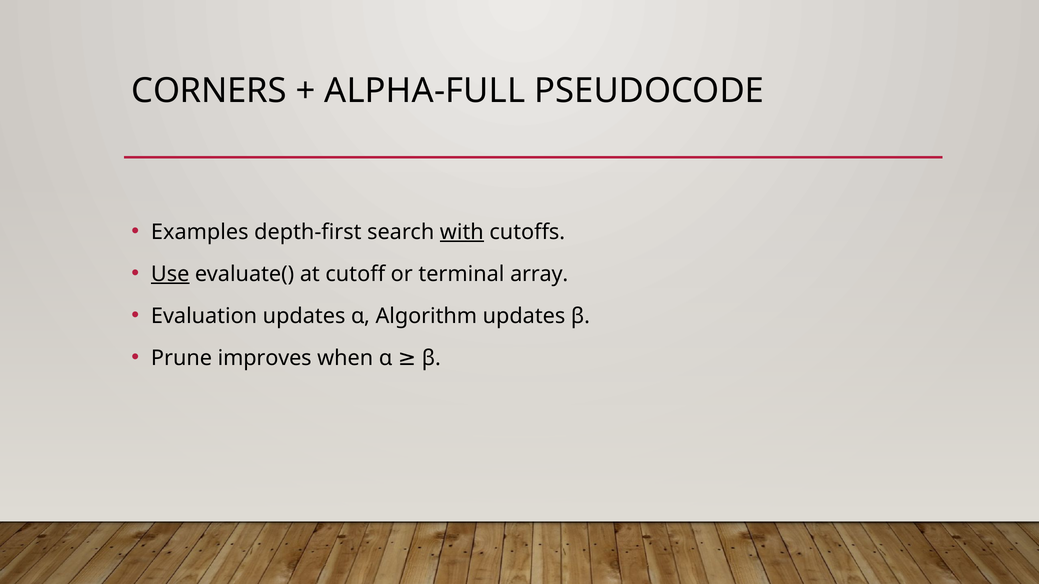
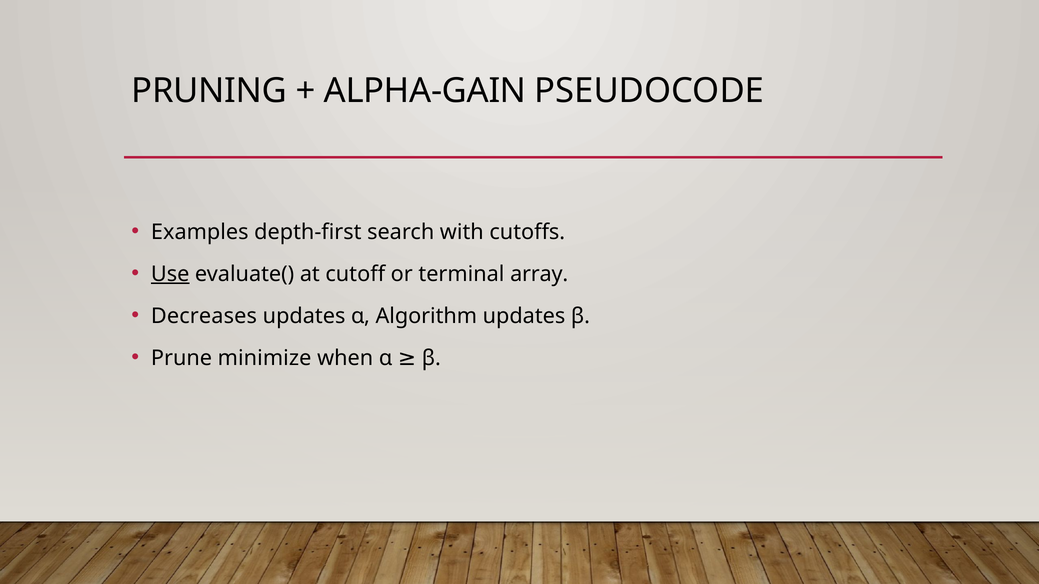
CORNERS: CORNERS -> PRUNING (209, 91)
ALPHA‑FULL: ALPHA‑FULL -> ALPHA‑GAIN (425, 91)
with underline: present -> none (462, 232)
Evaluation: Evaluation -> Decreases (204, 316)
improves: improves -> minimize (265, 358)
